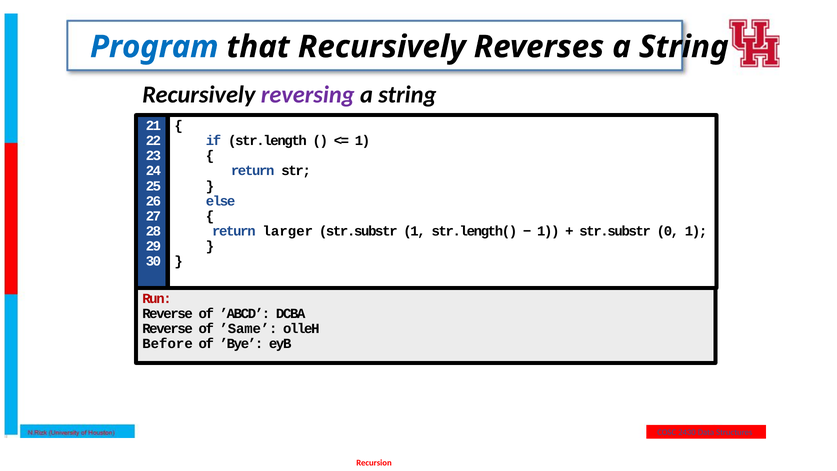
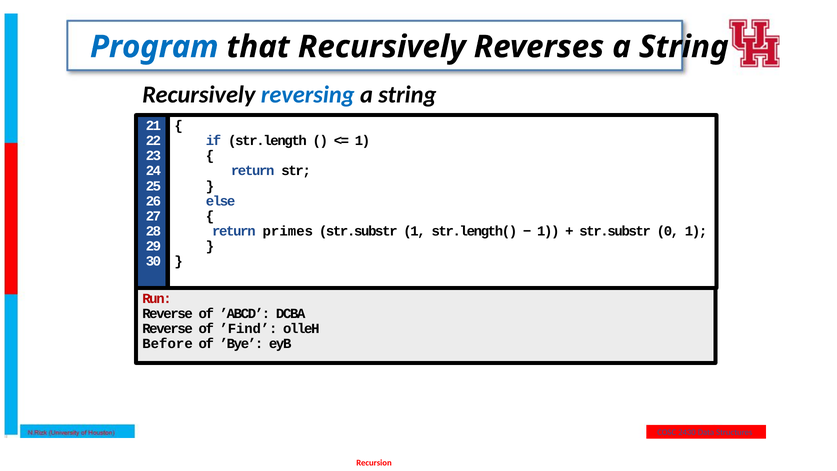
reversing colour: purple -> blue (308, 95)
larger: larger -> primes (288, 231)
’Same: ’Same -> ’Find (249, 328)
